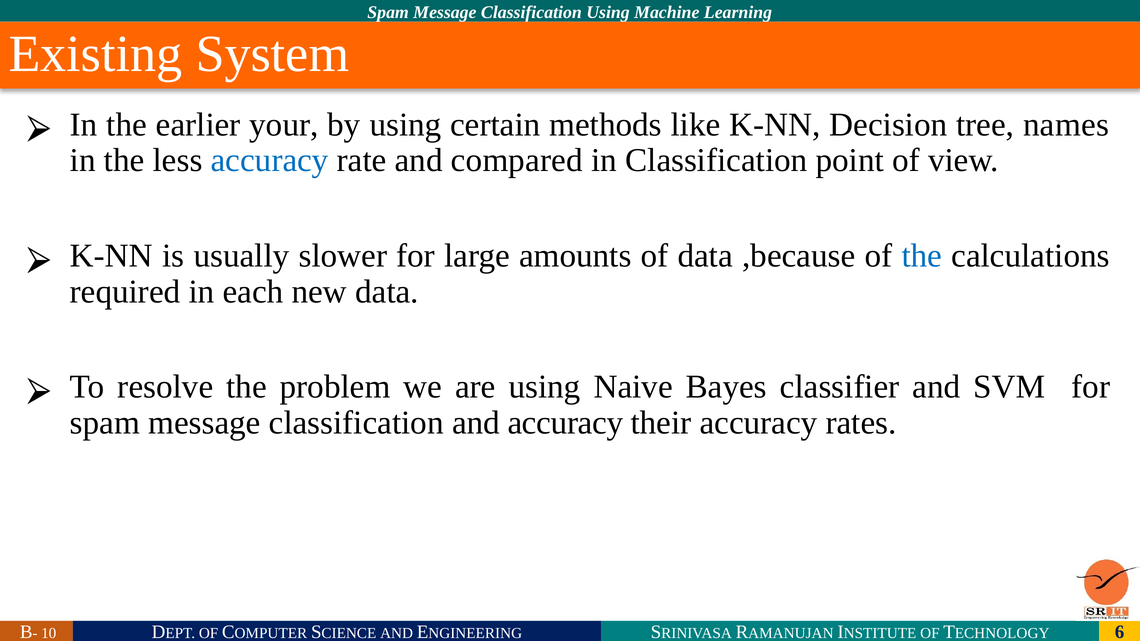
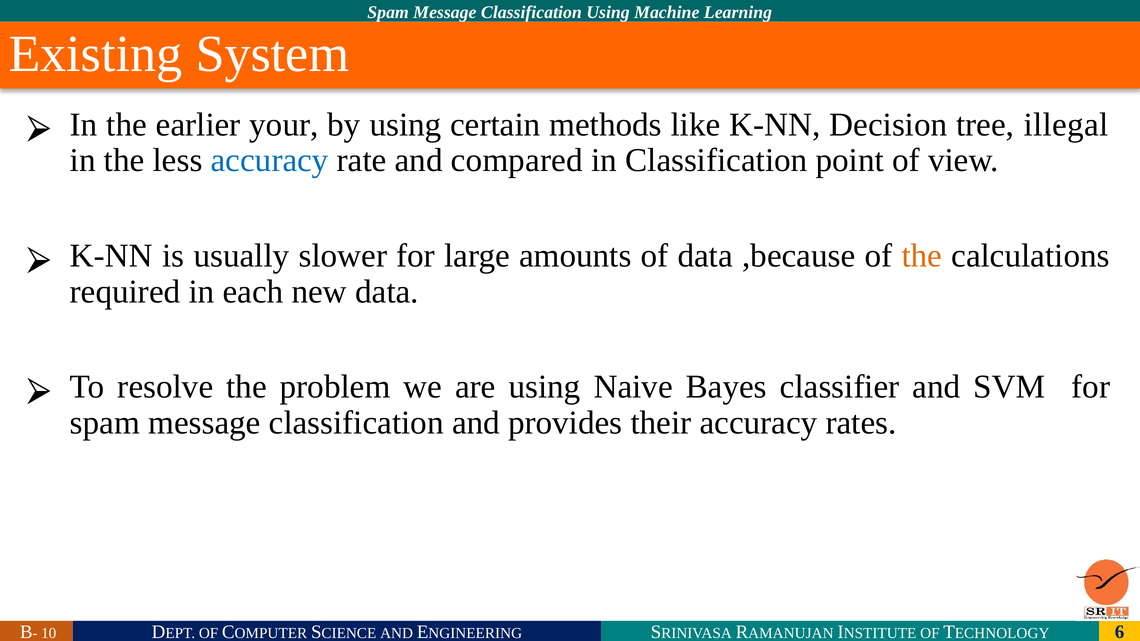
names: names -> illegal (1066, 125)
the colour: blue -> orange (922, 256)
and accuracy: accuracy -> provides (565, 423)
